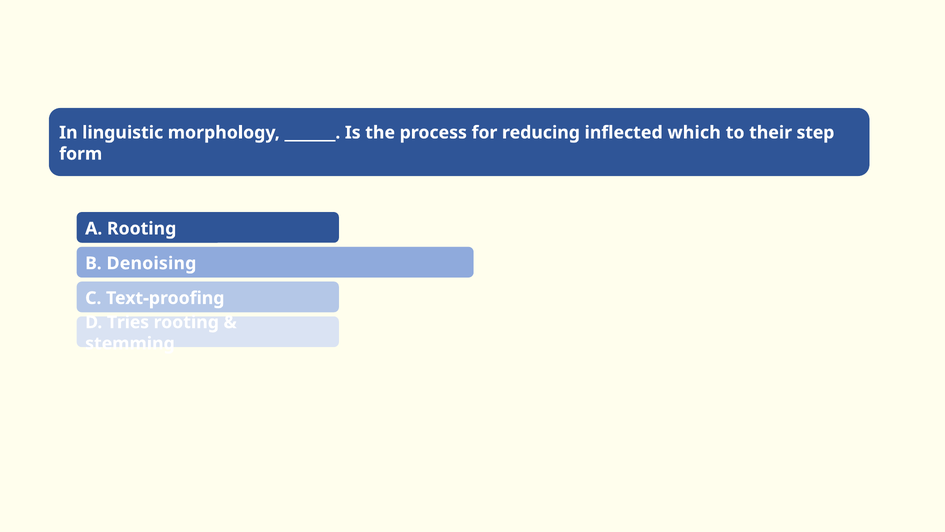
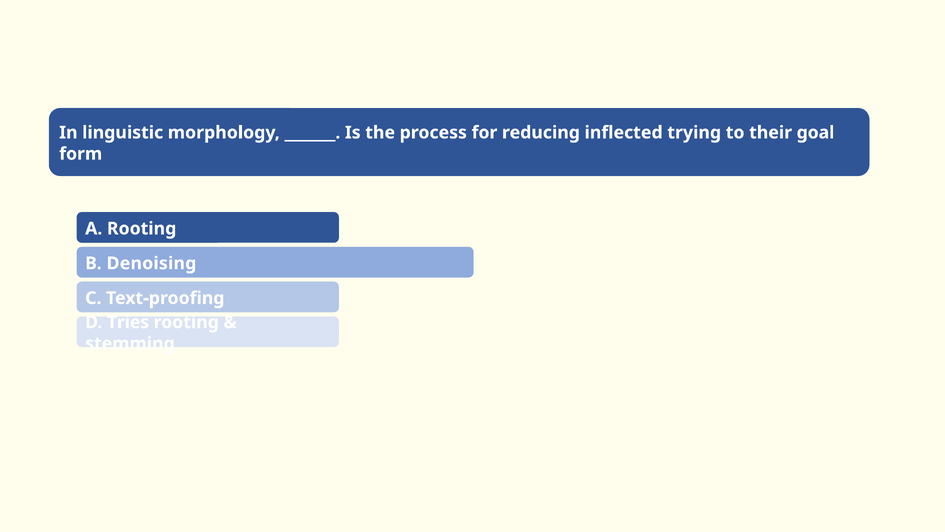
which: which -> trying (694, 132)
step: step -> goal (815, 132)
